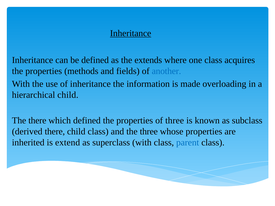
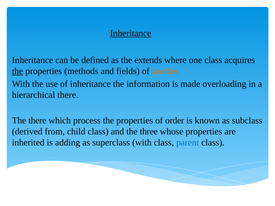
the underline: none -> present (18, 71)
another colour: blue -> orange (166, 71)
hierarchical child: child -> there (68, 95)
which defined: defined -> process (87, 121)
of three: three -> order (175, 121)
derived there: there -> from (55, 132)
extend: extend -> adding (68, 143)
